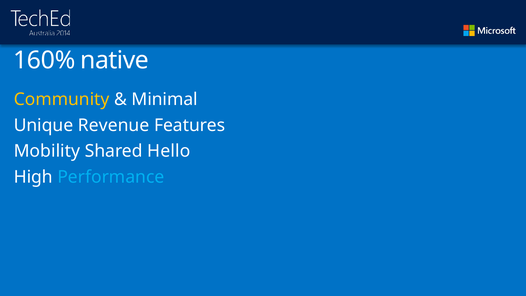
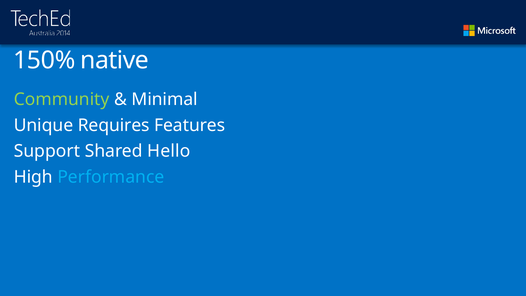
160%: 160% -> 150% (44, 60)
Community colour: yellow -> light green (62, 99)
Revenue: Revenue -> Requires (114, 125)
Mobility: Mobility -> Support (47, 151)
